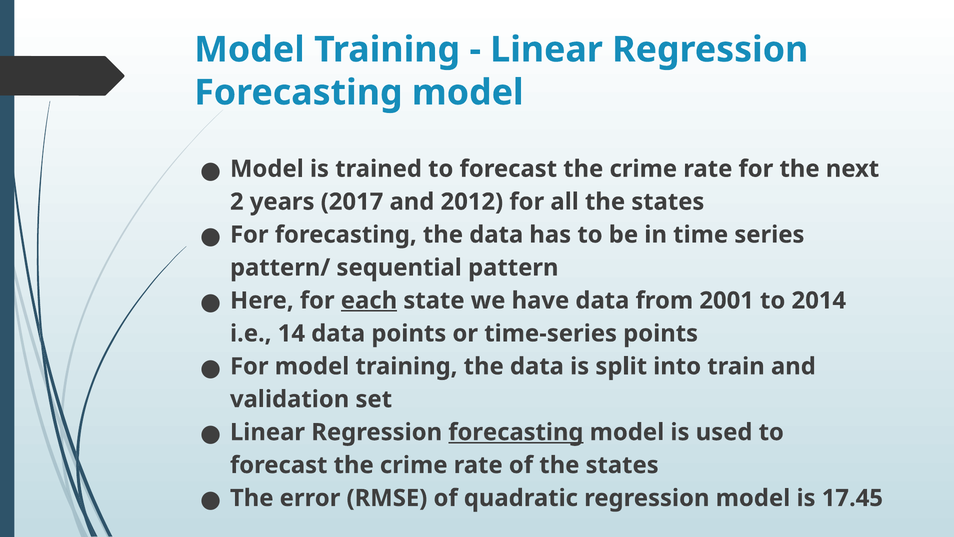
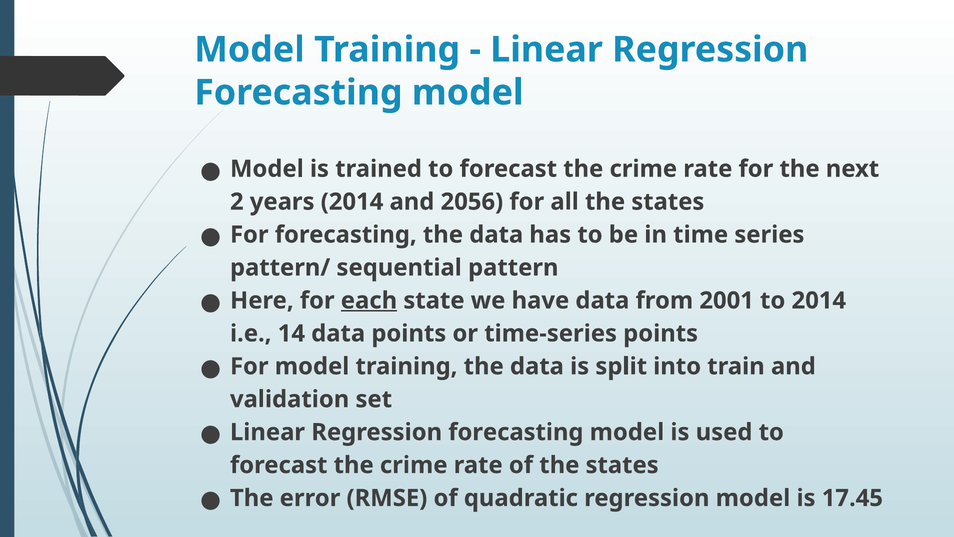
years 2017: 2017 -> 2014 (352, 202)
2012: 2012 -> 2056 (472, 202)
forecasting underline: present -> none (516, 432)
